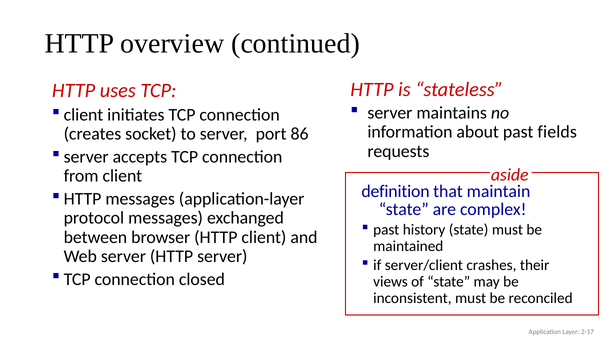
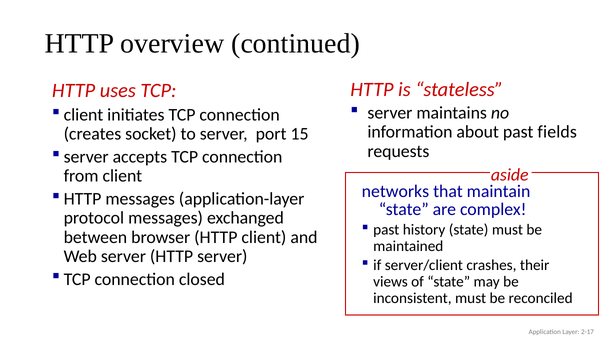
86: 86 -> 15 (300, 134)
definition: definition -> networks (395, 191)
